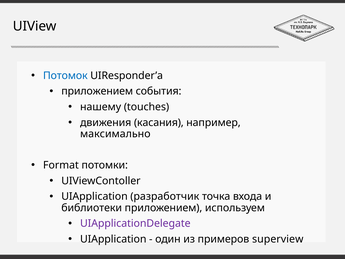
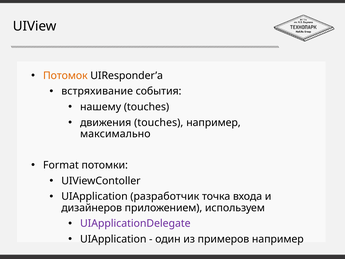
Потомок colour: blue -> orange (65, 76)
приложением: приложением -> встряхивание (97, 91)
движения касания: касания -> touches (159, 122)
библиотеки: библиотеки -> дизайнеров (92, 208)
примеров superview: superview -> например (278, 239)
